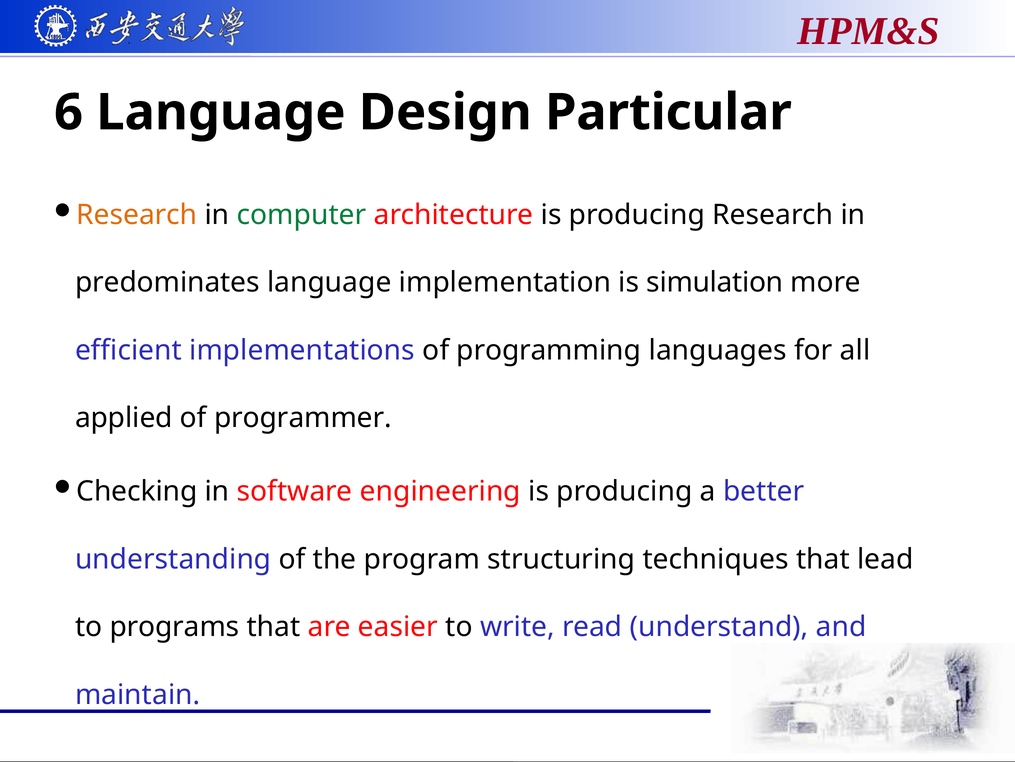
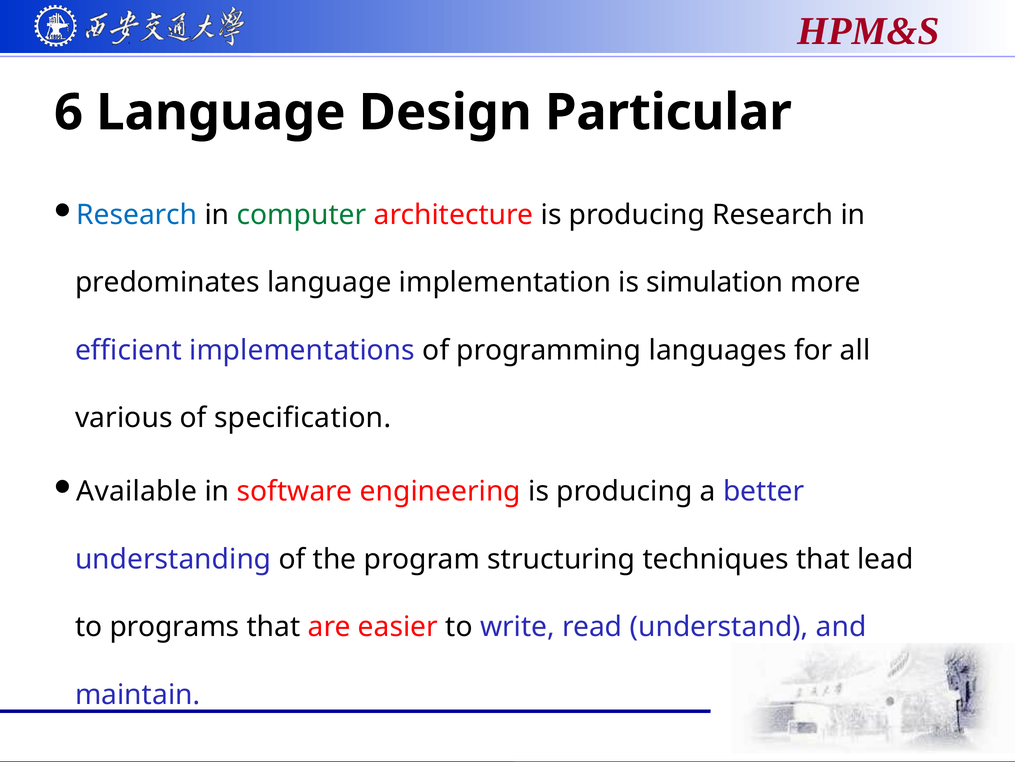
Research colour: orange -> blue (137, 215)
applied: applied -> various (124, 418)
programmer: programmer -> specification (303, 418)
Checking: Checking -> Available (137, 491)
